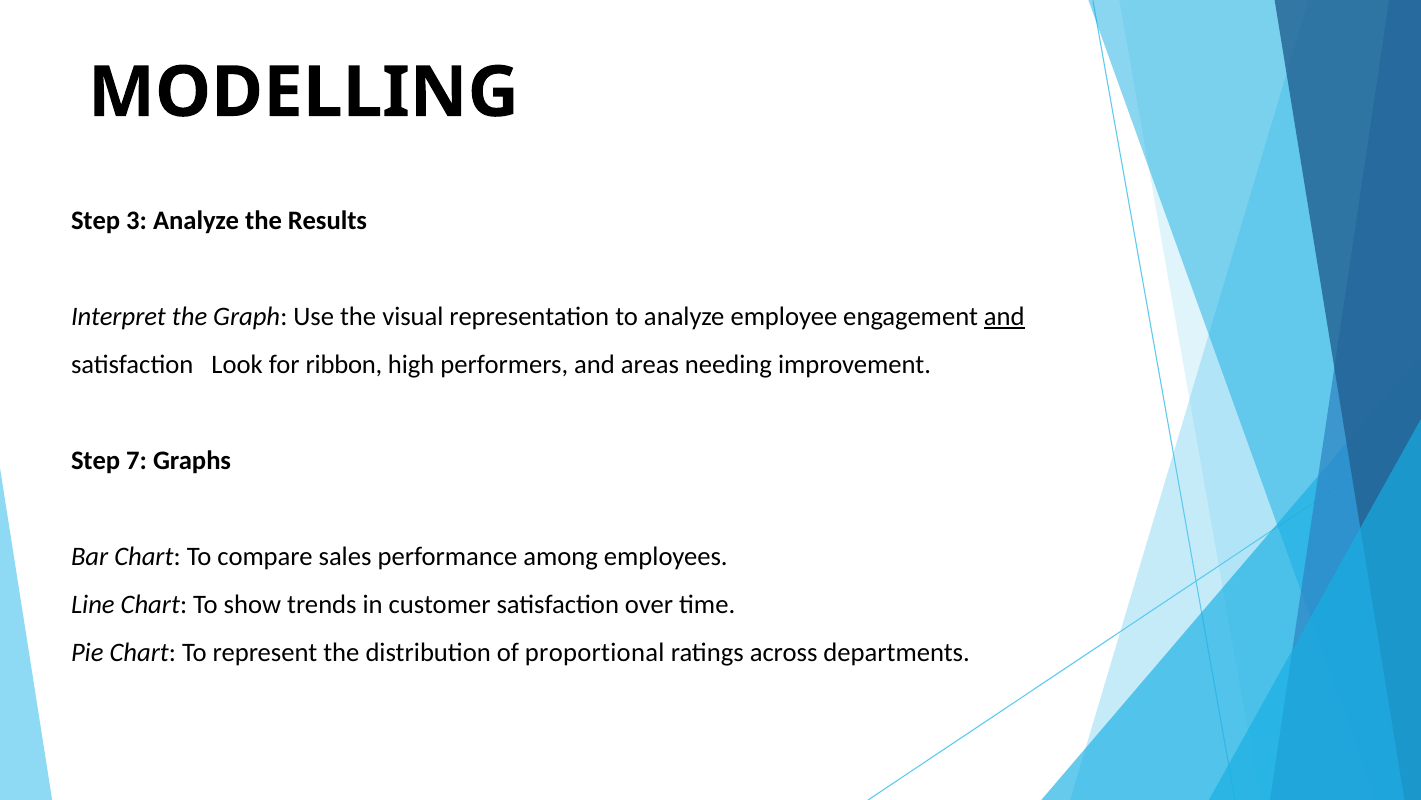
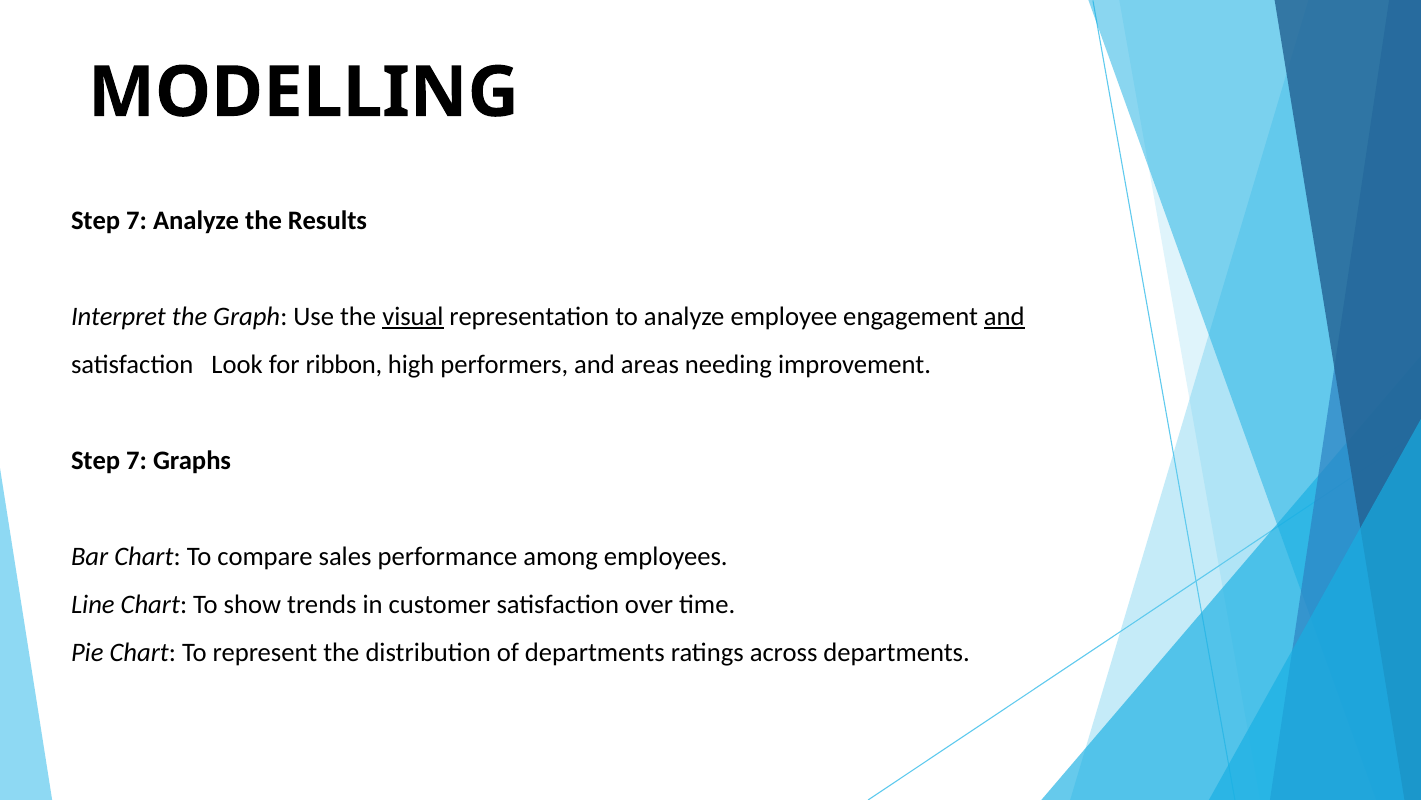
3: 3 -> 7 (136, 220)
visual underline: none -> present (413, 316)
of proportional: proportional -> departments (595, 652)
